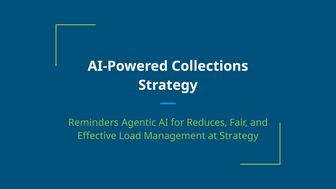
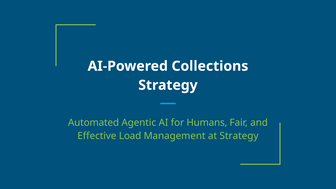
Reminders: Reminders -> Automated (94, 123)
Reduces: Reduces -> Humans (207, 123)
